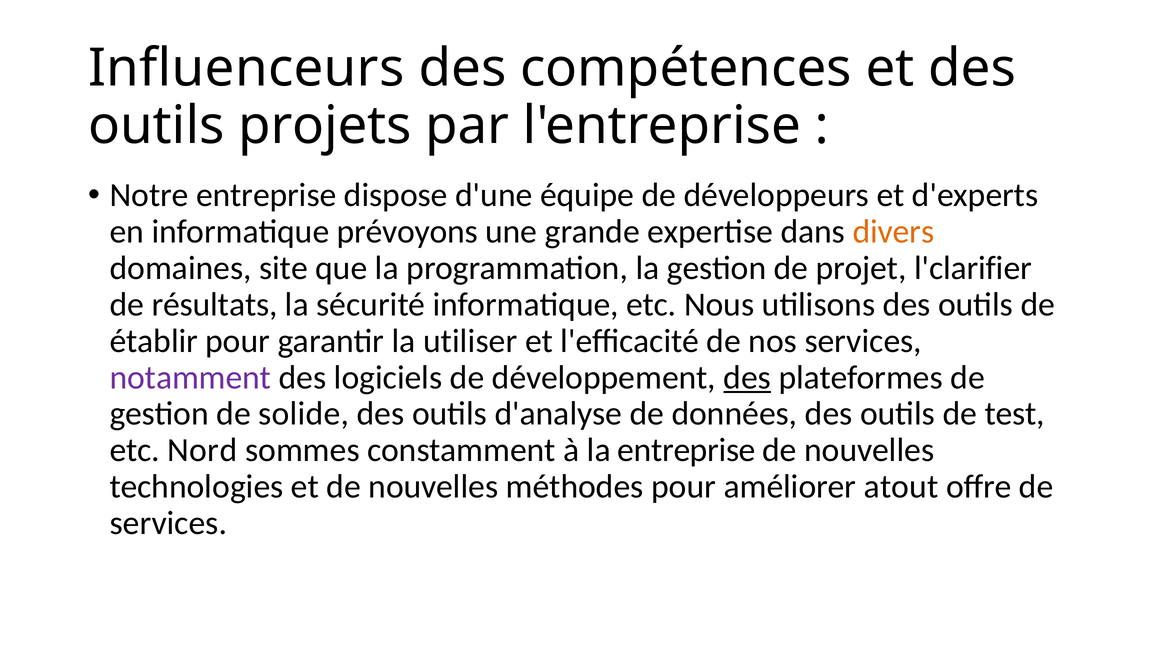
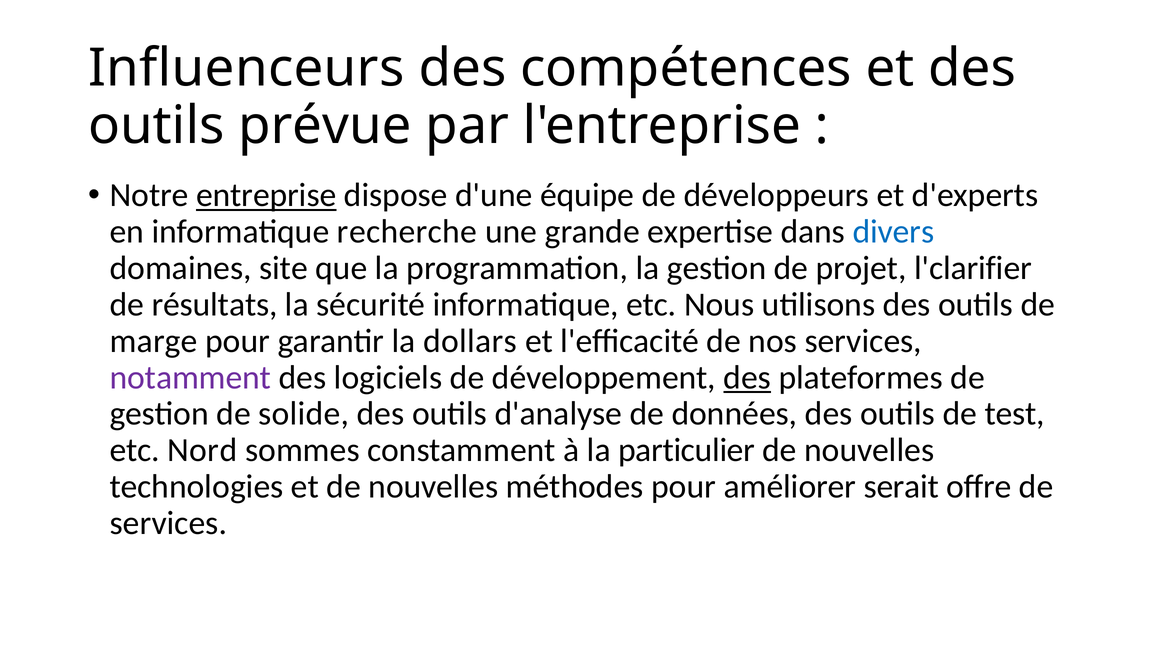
projets: projets -> prévue (325, 126)
entreprise underline: none -> present (266, 195)
prévoyons: prévoyons -> recherche (407, 232)
divers colour: orange -> blue (893, 232)
établir: établir -> marge (154, 341)
utiliser: utiliser -> dollars (470, 341)
la entreprise: entreprise -> particulier (687, 450)
atout: atout -> serait (901, 486)
